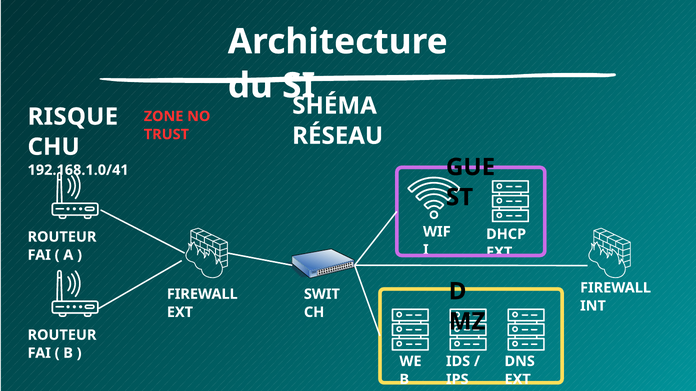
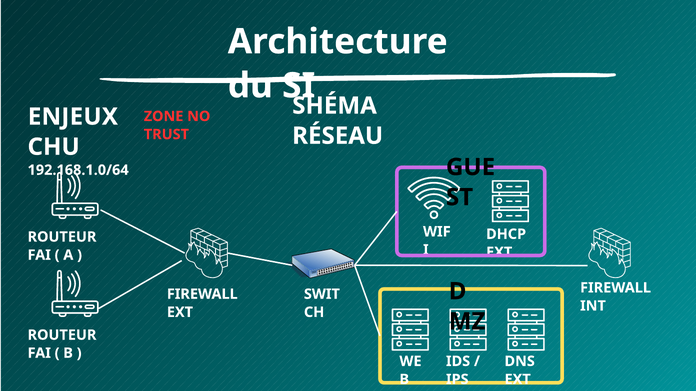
RISQUE: RISQUE -> ENJEUX (73, 117)
192.168.1.0/41: 192.168.1.0/41 -> 192.168.1.0/64 (78, 170)
